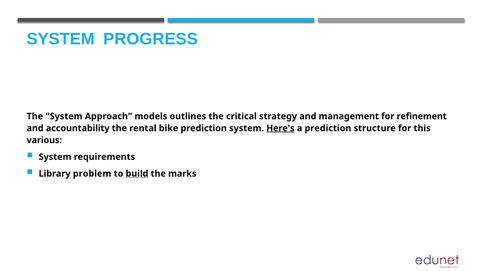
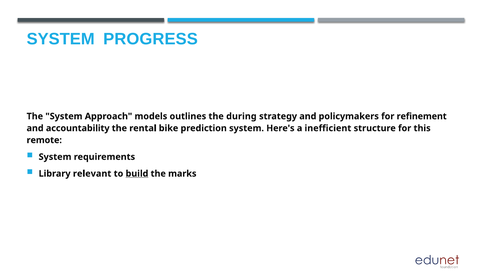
critical: critical -> during (241, 116)
management: management -> policymakers (349, 116)
Here's underline: present -> none (280, 128)
a prediction: prediction -> inefficient (328, 128)
various: various -> remote (44, 140)
problem: problem -> relevant (92, 174)
